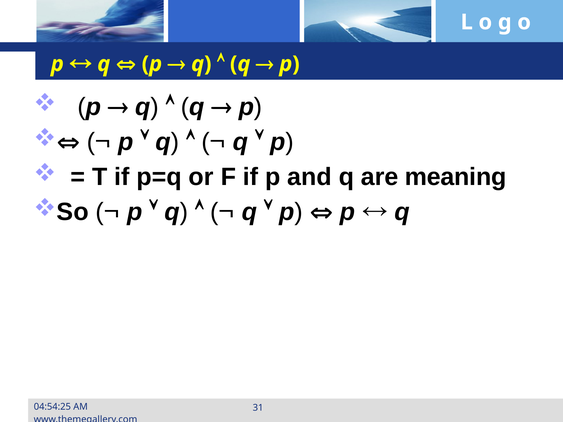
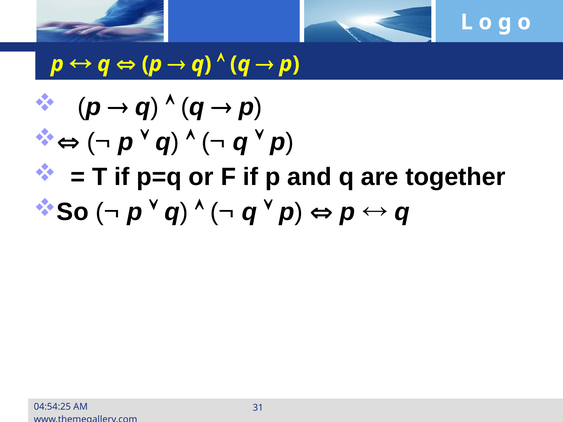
meaning: meaning -> together (456, 177)
